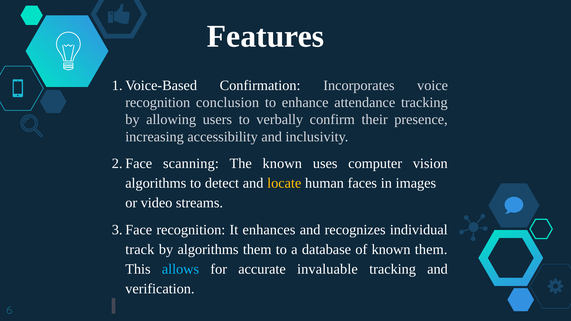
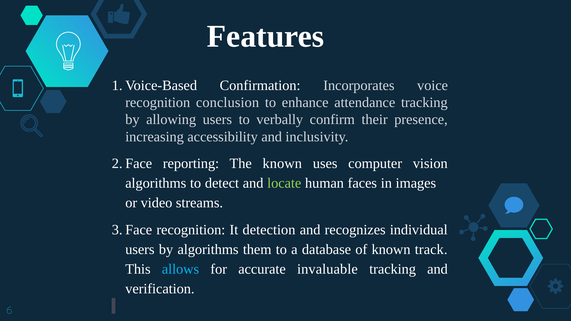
scanning: scanning -> reporting (191, 164)
locate colour: yellow -> light green (284, 183)
enhances: enhances -> detection (269, 230)
track: track -> users (140, 250)
known them: them -> track (431, 250)
